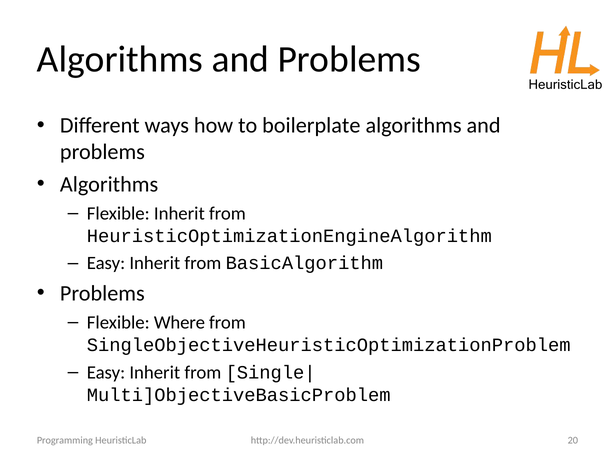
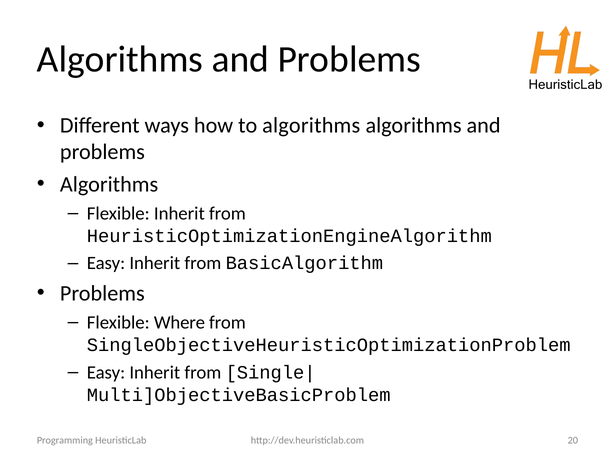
to boilerplate: boilerplate -> algorithms (311, 126)
